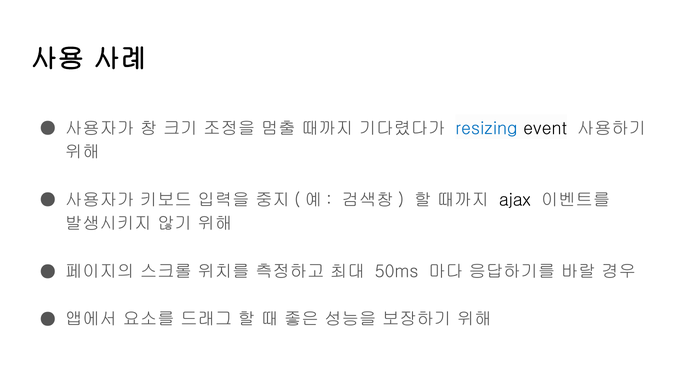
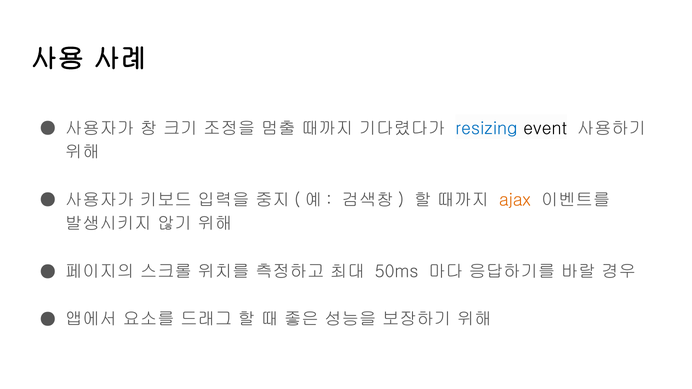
ajax colour: black -> orange (515, 200)
